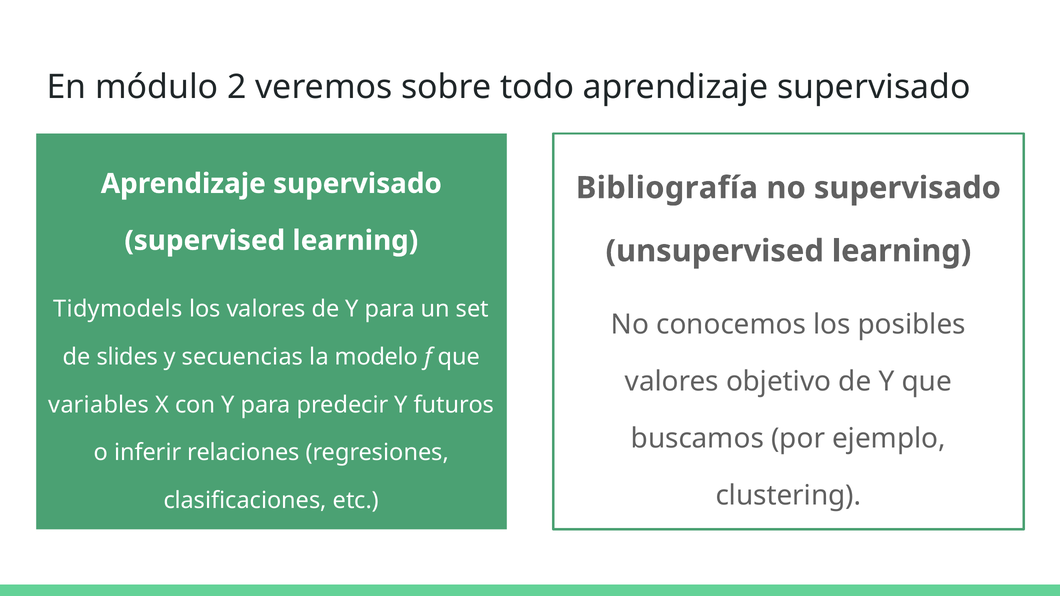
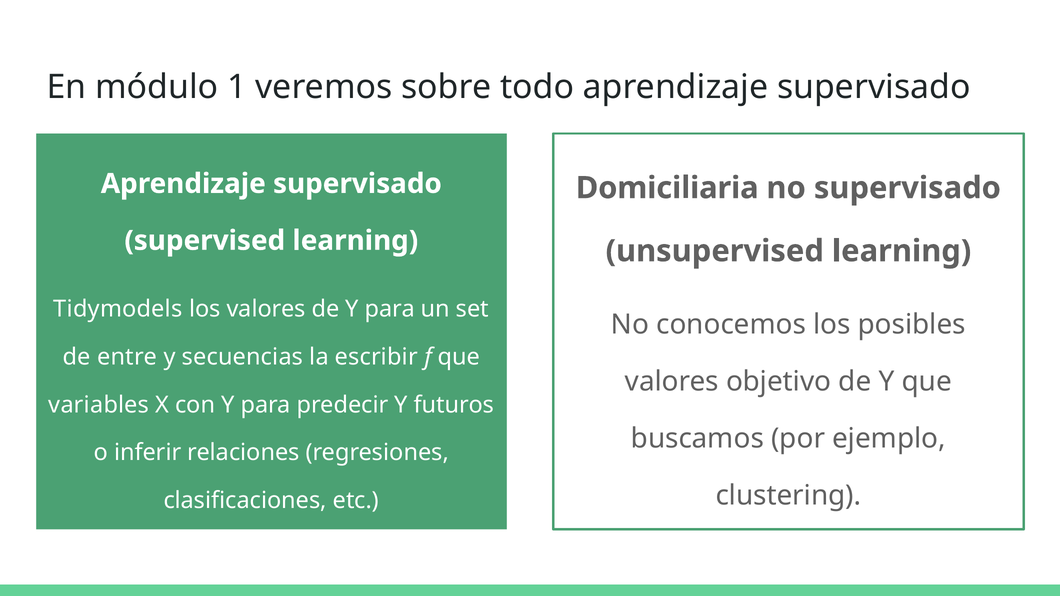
2: 2 -> 1 (237, 87)
Bibliografía: Bibliografía -> Domiciliaria (667, 188)
slides: slides -> entre (127, 357)
modelo: modelo -> escribir (376, 357)
